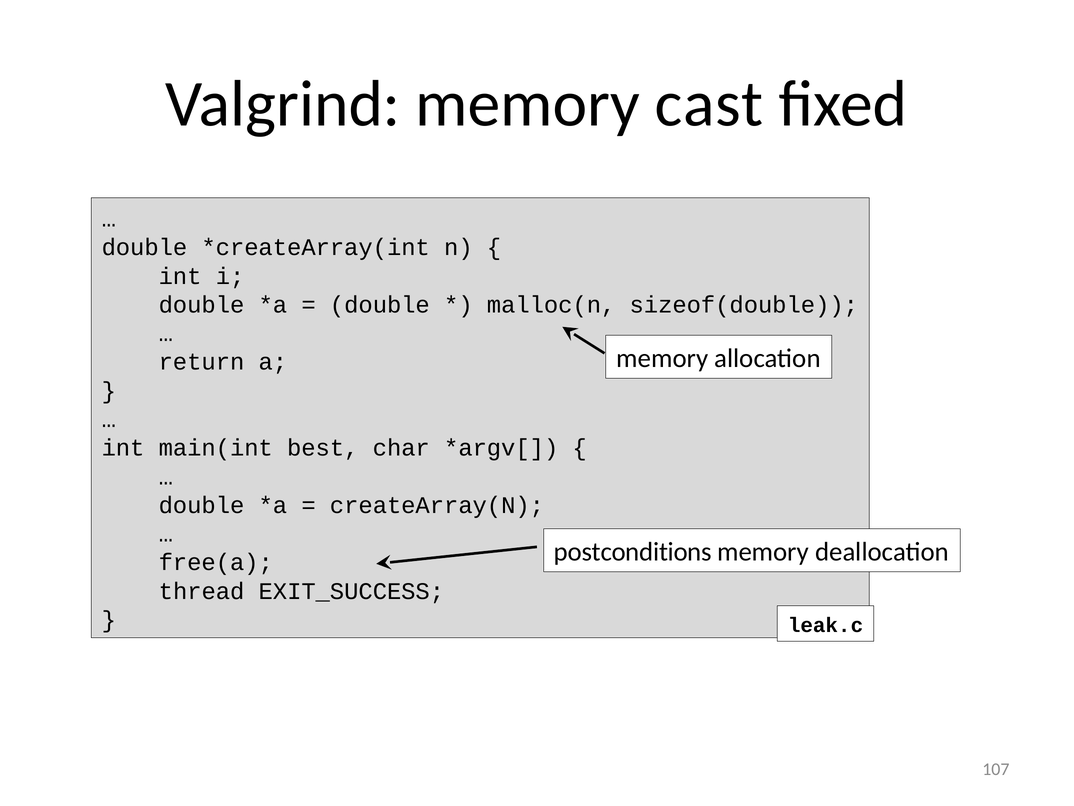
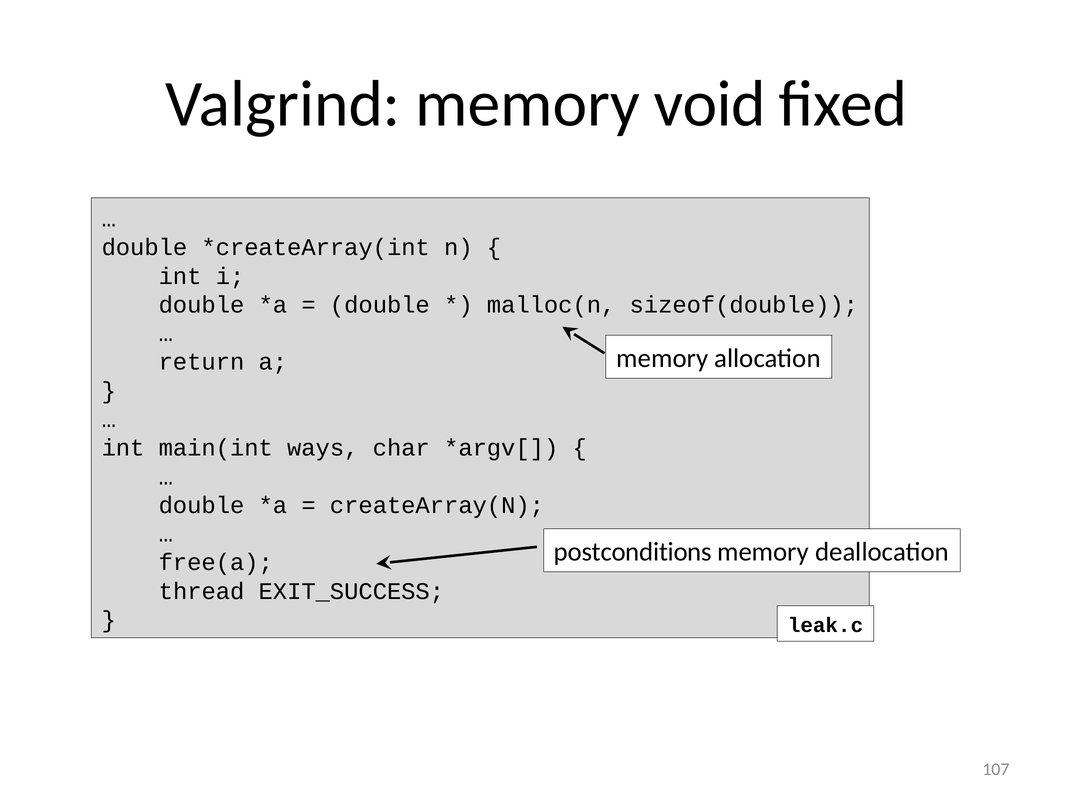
cast: cast -> void (710, 104)
best: best -> ways (323, 448)
